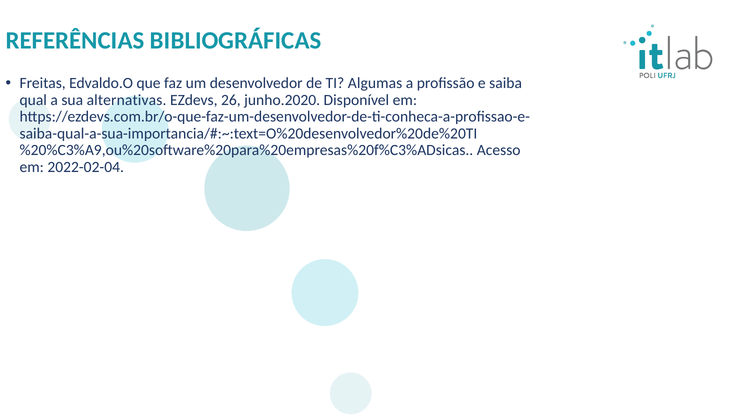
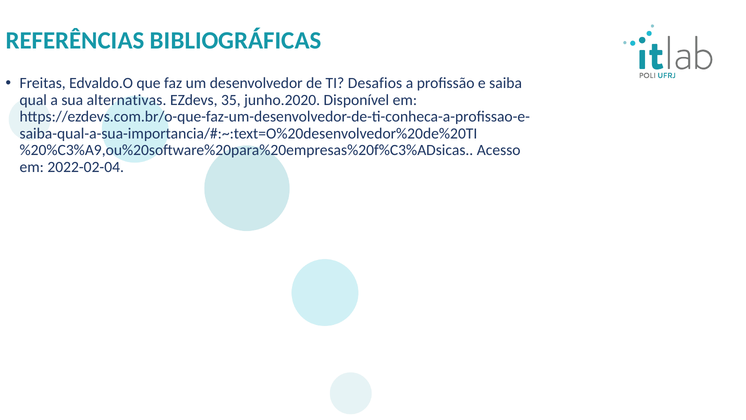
Algumas: Algumas -> Desafios (375, 83)
26: 26 -> 35 (231, 100)
